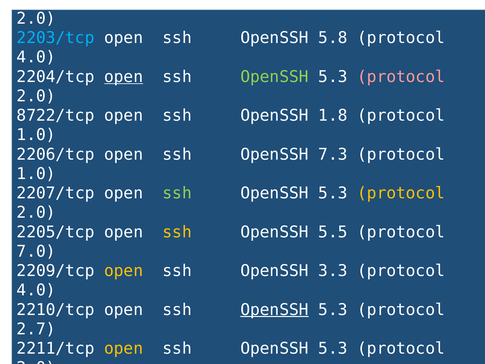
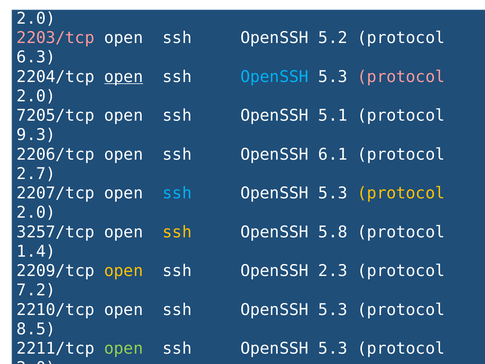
2203/tcp colour: light blue -> pink (56, 38)
5.8: 5.8 -> 5.2 (333, 38)
4.0: 4.0 -> 6.3 (36, 57)
OpenSSH colour: light green -> light blue (275, 77)
8722/tcp: 8722/tcp -> 7205/tcp (56, 115)
1.8: 1.8 -> 5.1 (333, 115)
1.0: 1.0 -> 9.3 (36, 135)
7.3: 7.3 -> 6.1 (333, 154)
1.0: 1.0 -> 2.7 (36, 174)
ssh colour: light green -> light blue (177, 193)
2205/tcp: 2205/tcp -> 3257/tcp (56, 232)
5.5: 5.5 -> 5.8 (333, 232)
7.0: 7.0 -> 1.4 (36, 251)
3.3: 3.3 -> 2.3 (333, 271)
4.0: 4.0 -> 7.2 (36, 290)
OpenSSH underline: present -> none (275, 309)
2.7: 2.7 -> 8.5 (36, 329)
open colour: yellow -> light green (124, 348)
